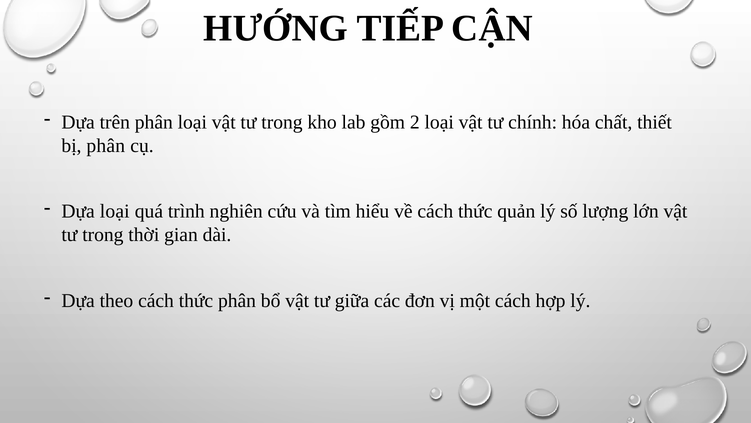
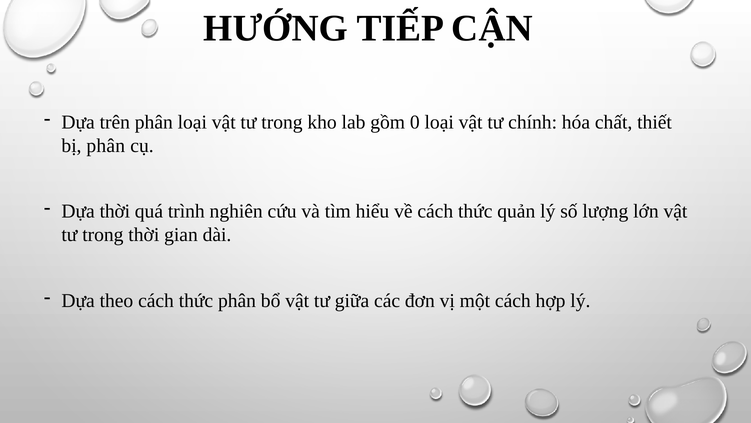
2: 2 -> 0 (415, 122)
Dựa loại: loại -> thời (115, 211)
